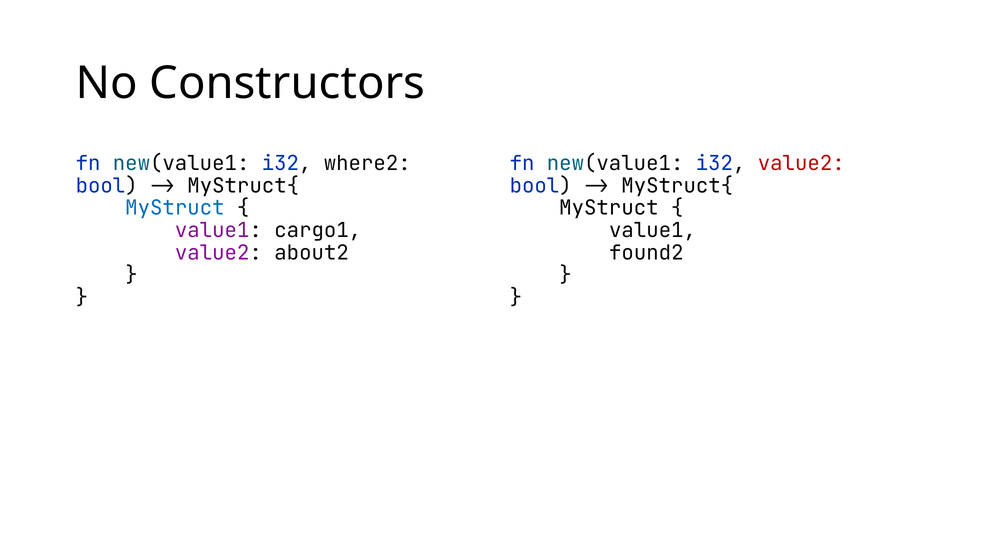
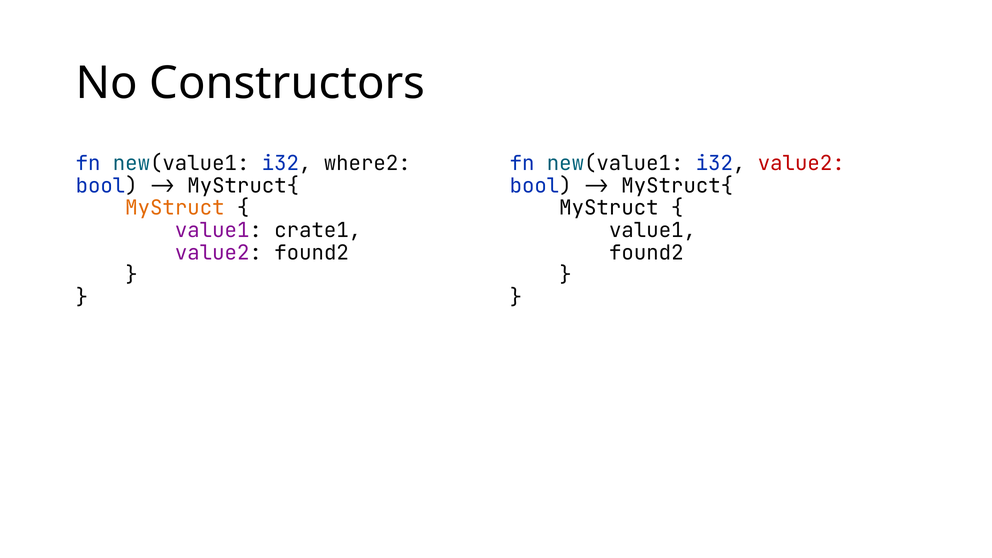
MyStruct colour: blue -> orange (175, 208)
cargo1: cargo1 -> crate1 (318, 230)
value2 about2: about2 -> found2 (312, 253)
